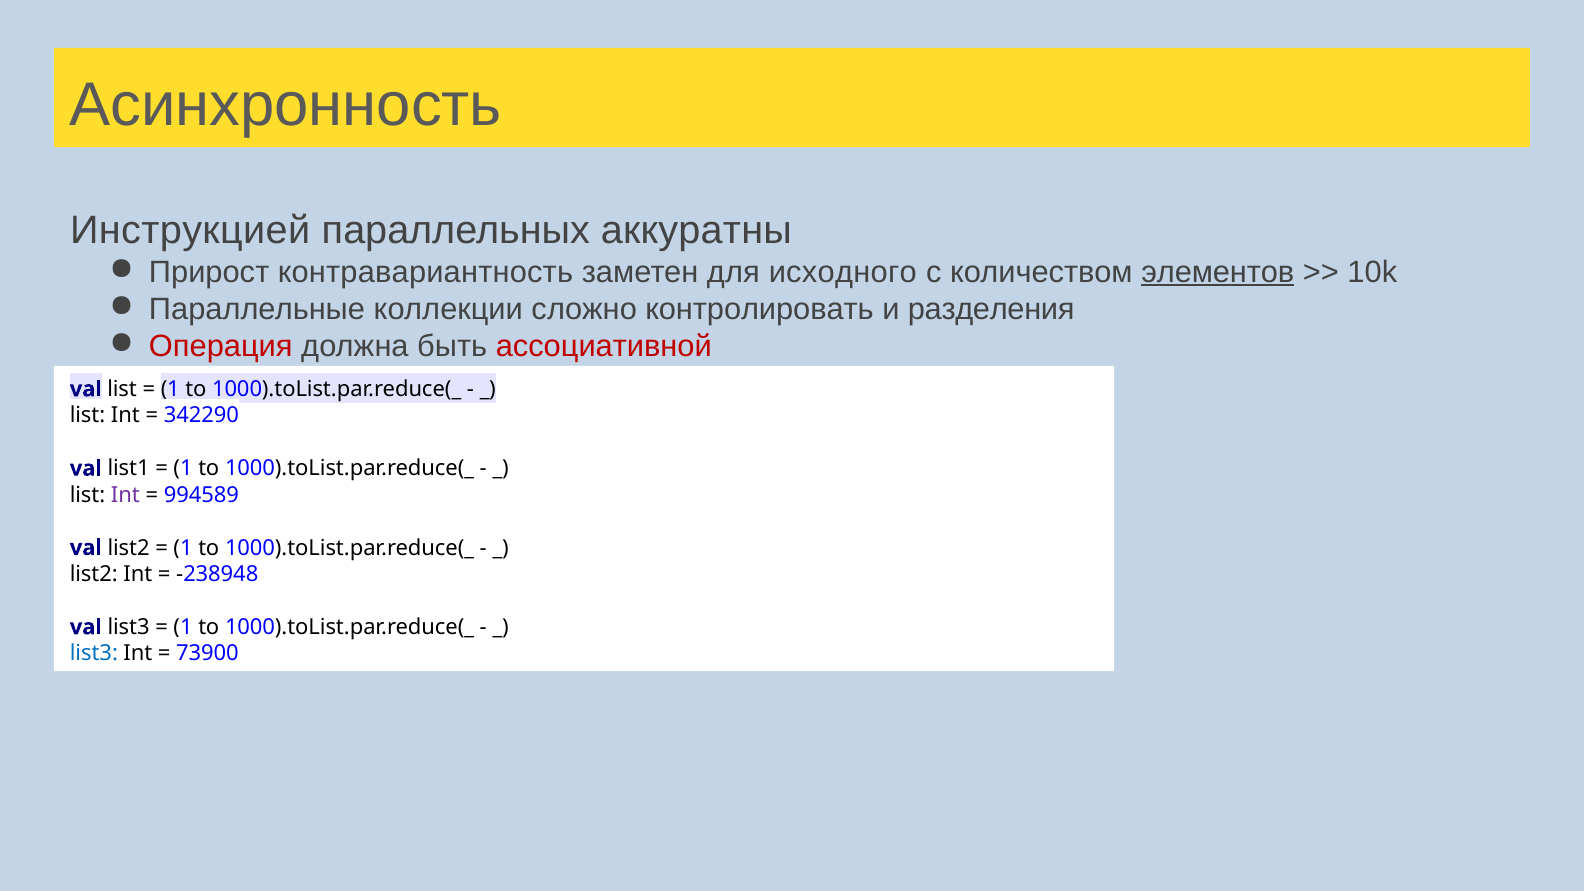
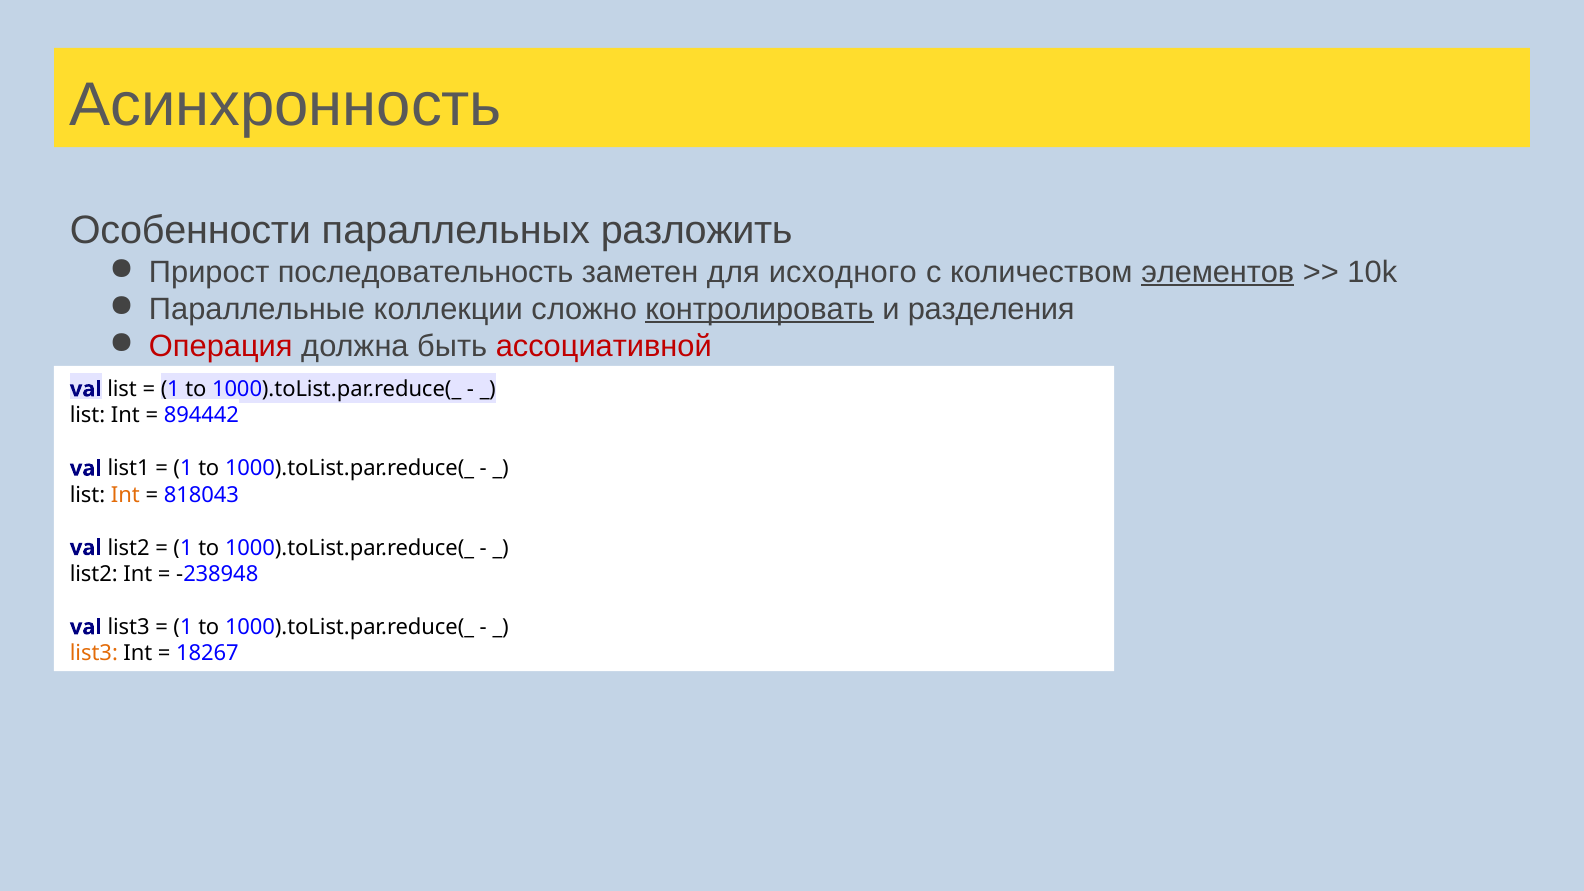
Инструкцией: Инструкцией -> Особенности (190, 230)
аккуратны: аккуратны -> разложить (697, 230)
контравариантность: контравариантность -> последовательность (426, 272)
контролировать underline: none -> present (760, 309)
342290: 342290 -> 894442 (201, 416)
Int colour: purple -> orange (125, 495)
994589: 994589 -> 818043 (201, 495)
list3 colour: blue -> orange (94, 654)
73900: 73900 -> 18267 (207, 654)
